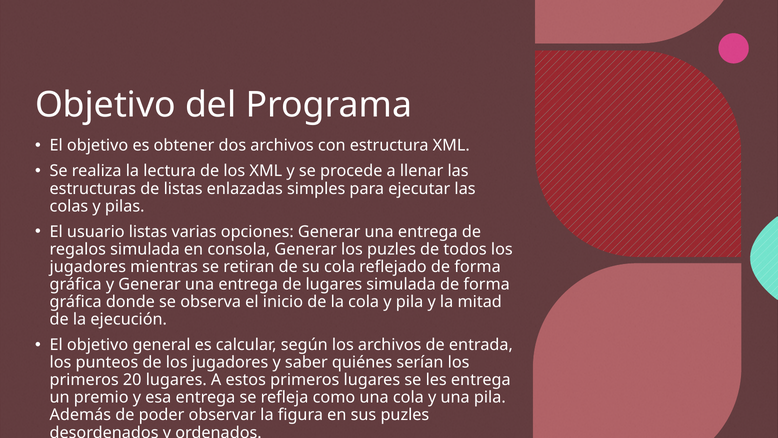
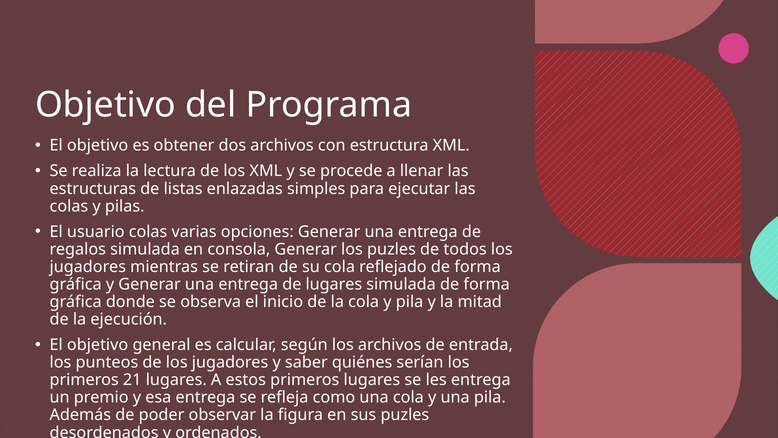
usuario listas: listas -> colas (148, 232)
20: 20 -> 21 (132, 380)
